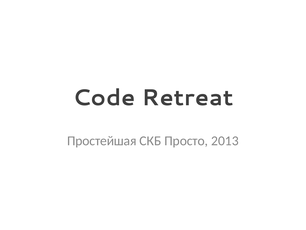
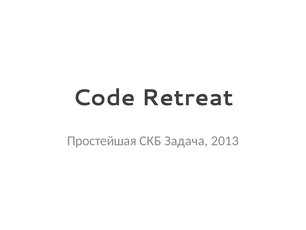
Просто: Просто -> Задача (186, 141)
